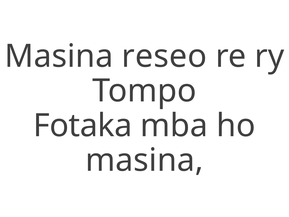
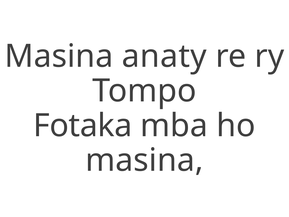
reseo: reseo -> anaty (164, 56)
